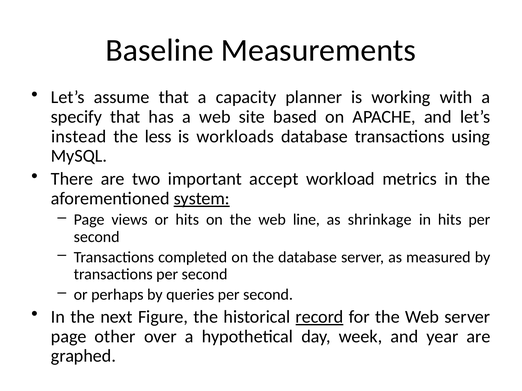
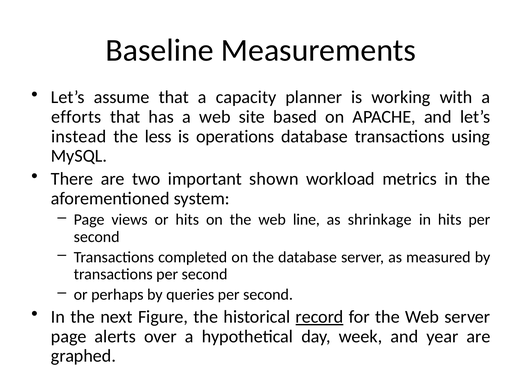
specify: specify -> efforts (76, 117)
workloads: workloads -> operations (235, 137)
accept: accept -> shown (274, 179)
system underline: present -> none (202, 199)
other: other -> alerts (115, 337)
